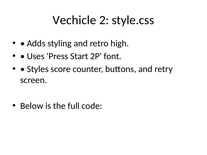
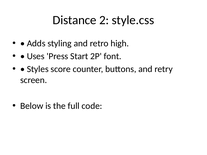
Vechicle: Vechicle -> Distance (75, 20)
